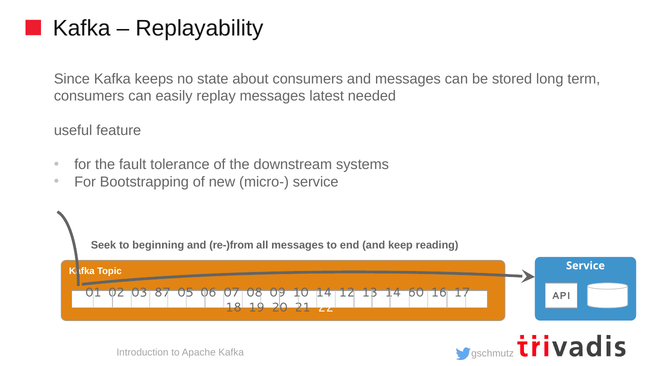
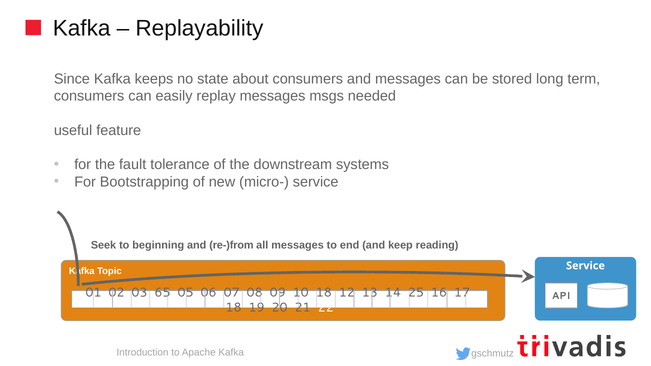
latest: latest -> msgs (327, 96)
87: 87 -> 65 (163, 293)
10 14: 14 -> 18 (324, 293)
60: 60 -> 25 (416, 293)
